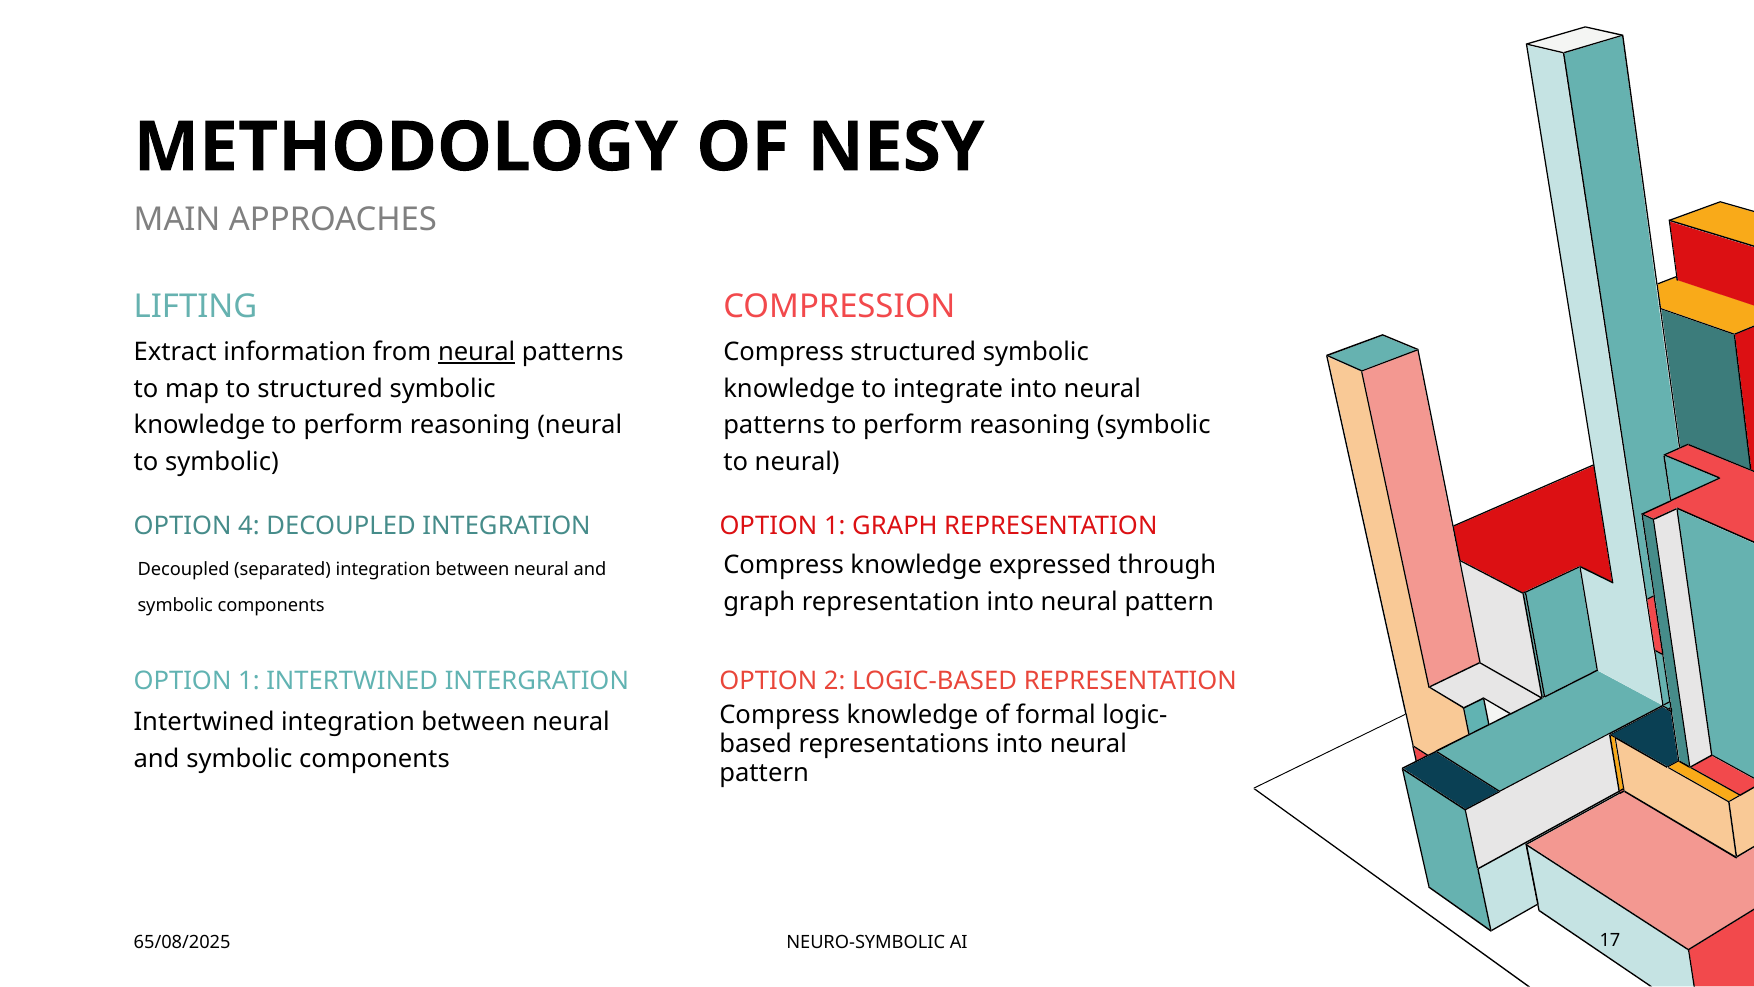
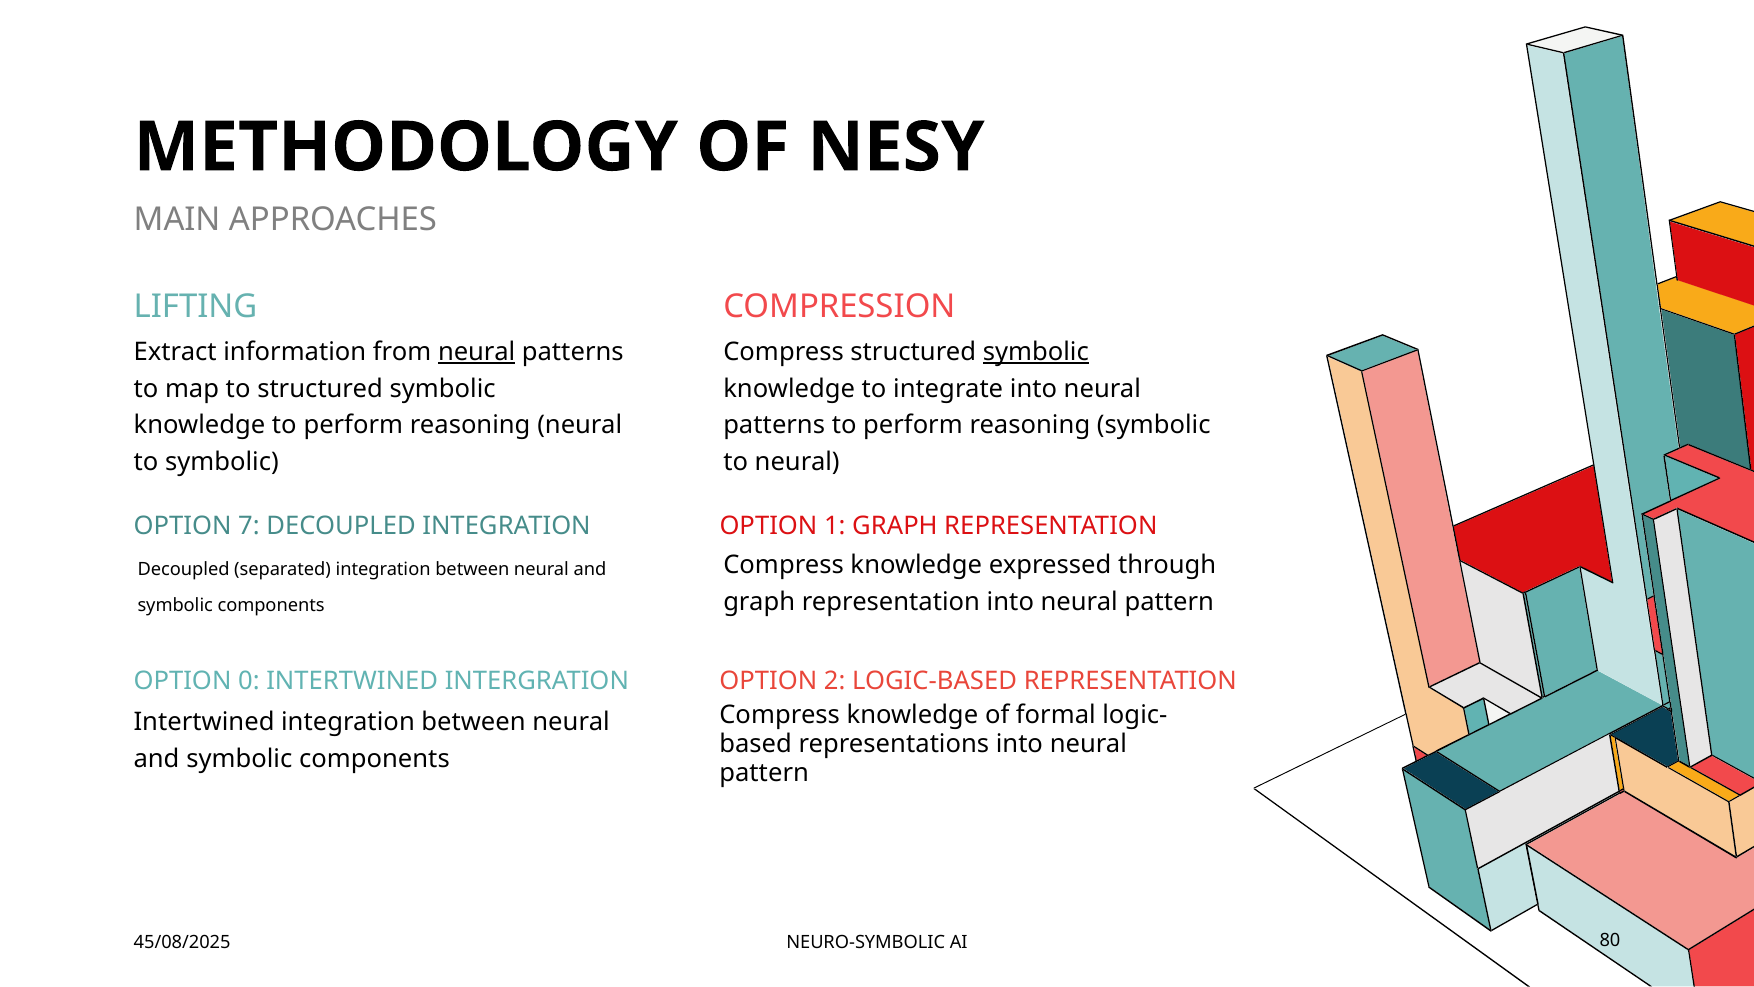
symbolic underline: none -> present (1036, 352)
4: 4 -> 7 (249, 525)
1: 1 -> 0 (249, 680)
65/08/2025: 65/08/2025 -> 45/08/2025 (182, 942)
17: 17 -> 80 (1610, 941)
